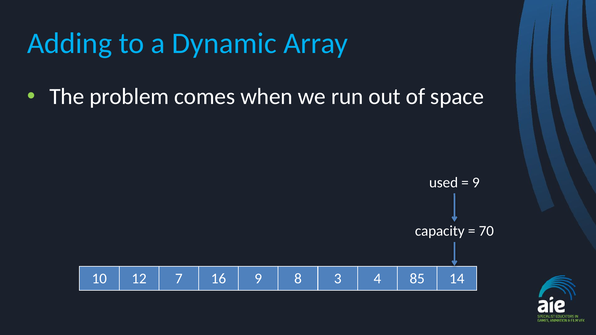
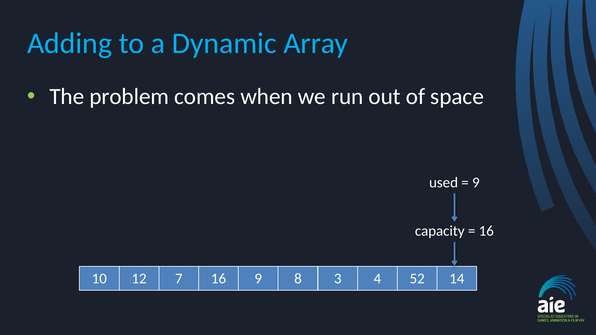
70: 70 -> 16 (486, 231)
85: 85 -> 52 (417, 279)
